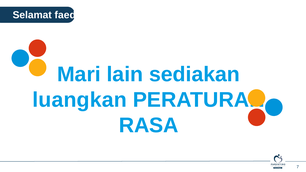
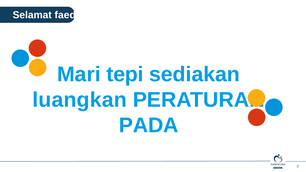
lain: lain -> tepi (125, 75)
RASA: RASA -> PADA (149, 126)
